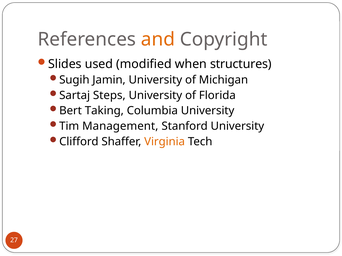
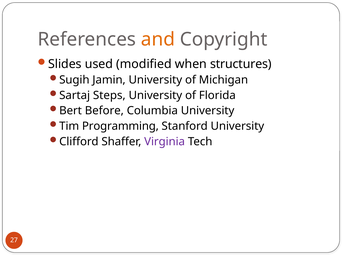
Taking: Taking -> Before (104, 111)
Management: Management -> Programming (120, 126)
Virginia colour: orange -> purple (165, 142)
